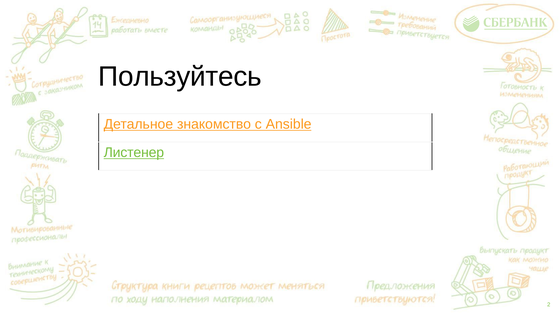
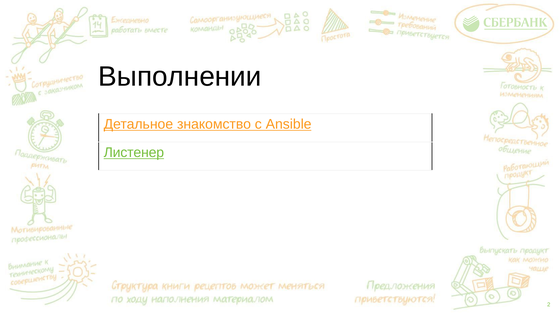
Пользуйтесь: Пользуйтесь -> Выполнении (180, 77)
